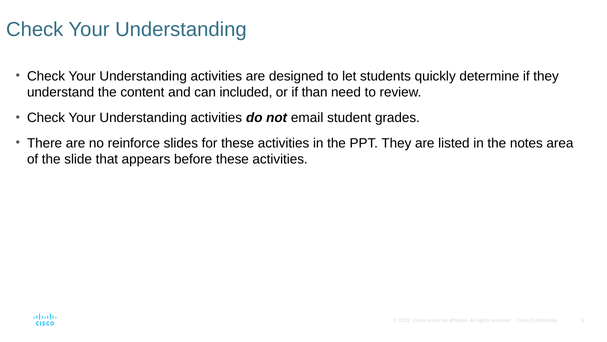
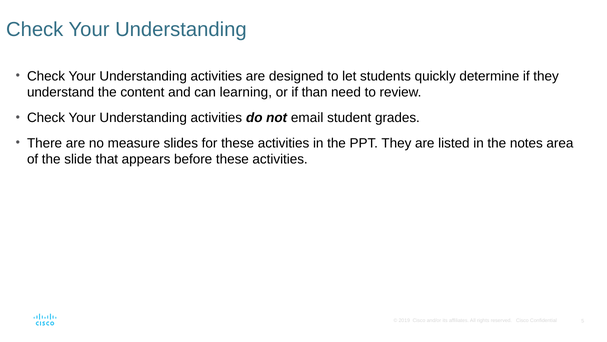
included: included -> learning (246, 92)
reinforce: reinforce -> measure (134, 143)
